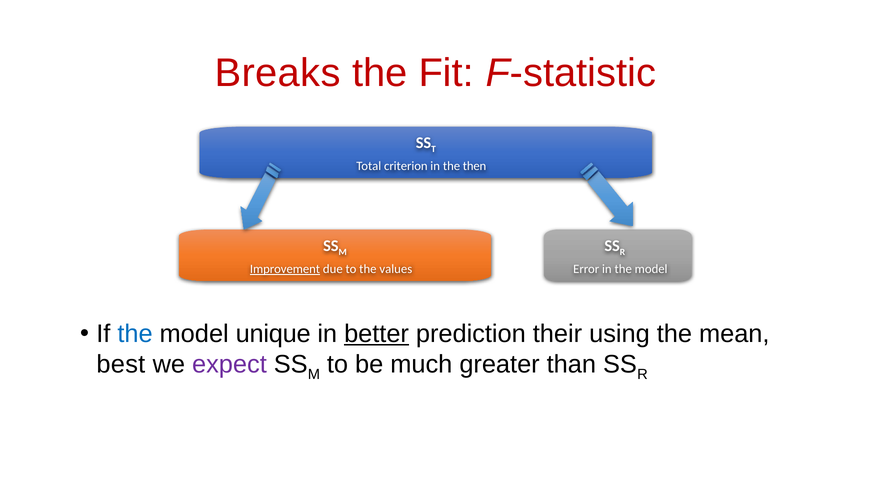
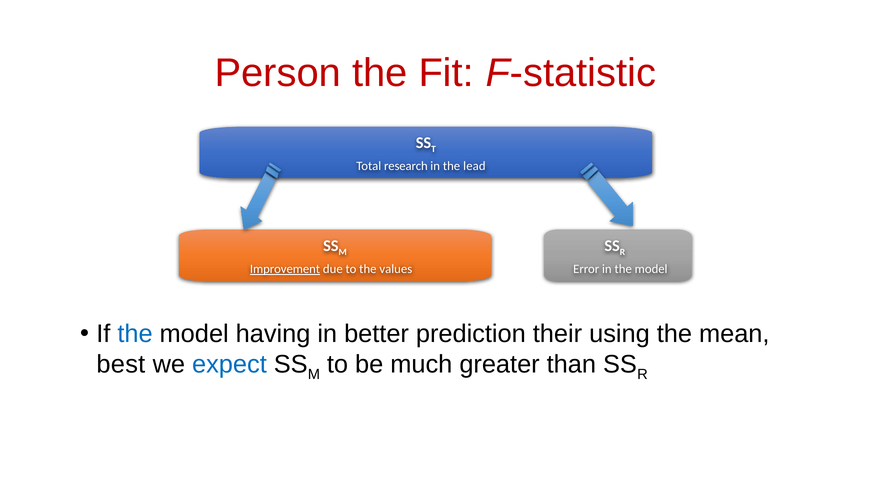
Breaks: Breaks -> Person (278, 73)
criterion: criterion -> research (406, 166)
then: then -> lead (474, 166)
unique: unique -> having (273, 334)
better underline: present -> none (377, 334)
expect colour: purple -> blue (229, 364)
